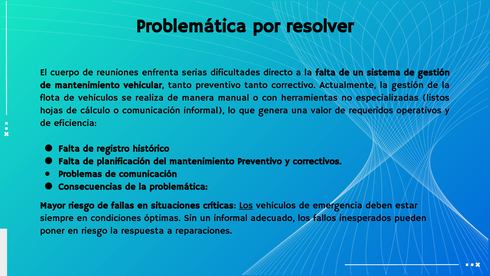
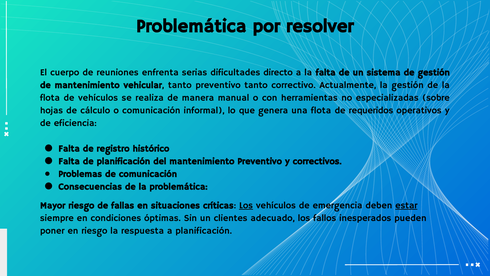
listos: listos -> sobre (436, 98)
una valor: valor -> flota (321, 110)
estar underline: none -> present (406, 205)
un informal: informal -> clientes (231, 218)
a reparaciones: reparaciones -> planificación (204, 230)
